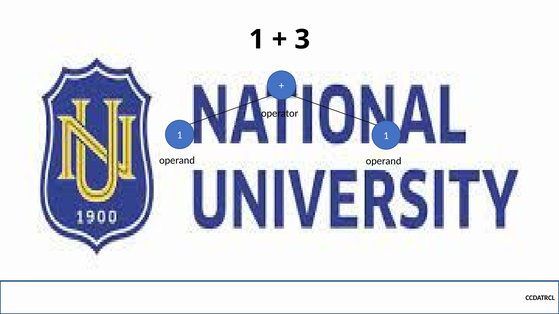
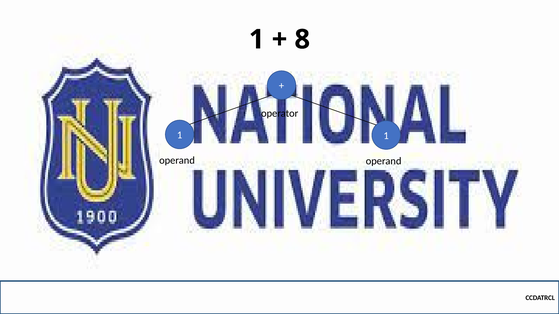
3: 3 -> 8 (302, 39)
